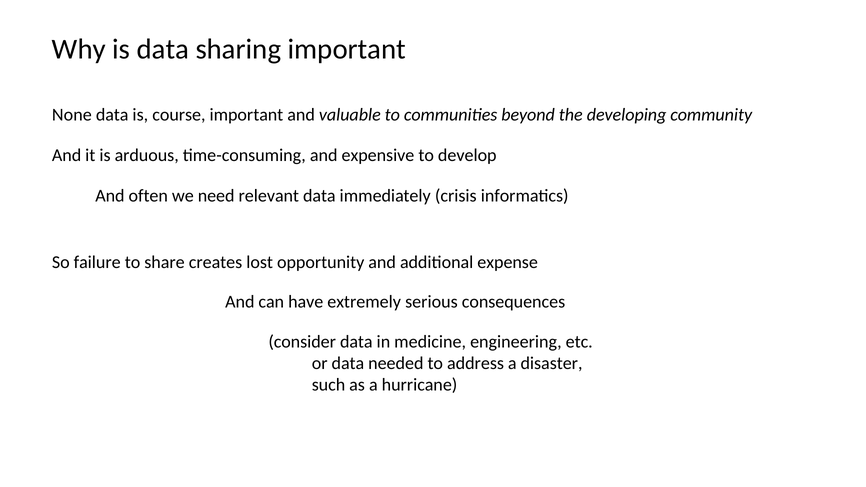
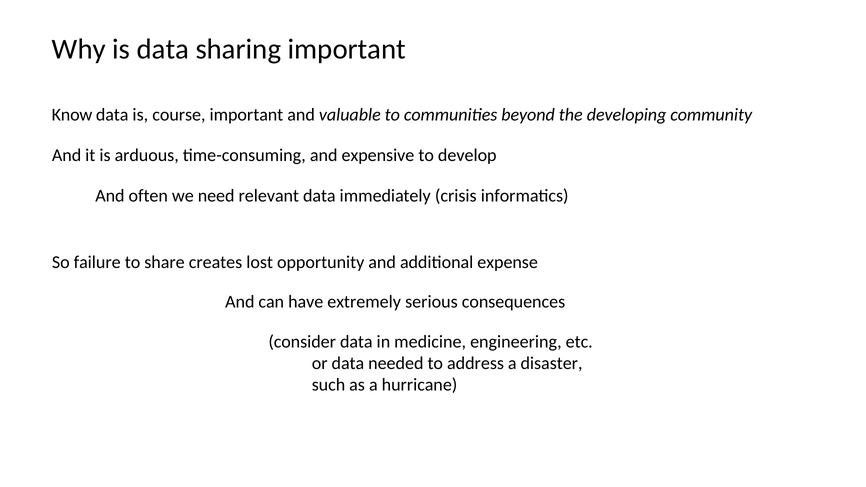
None: None -> Know (72, 115)
